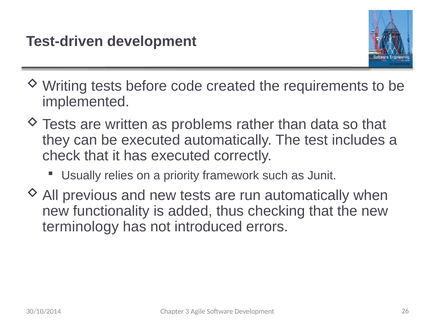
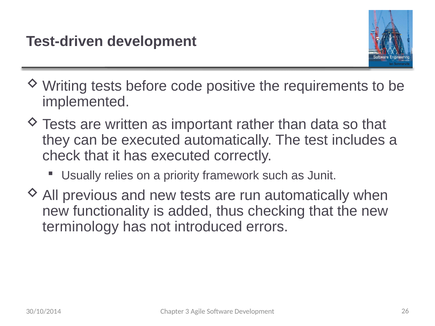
created: created -> positive (231, 86)
problems: problems -> important (202, 125)
